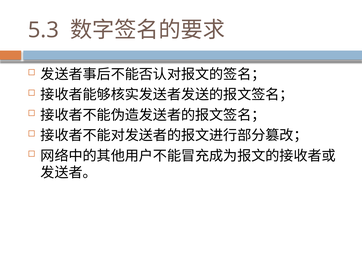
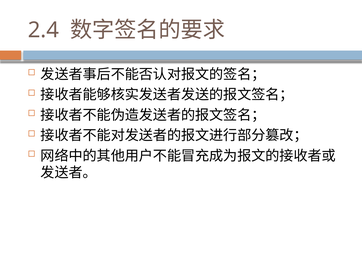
5.3: 5.3 -> 2.4 (43, 30)
